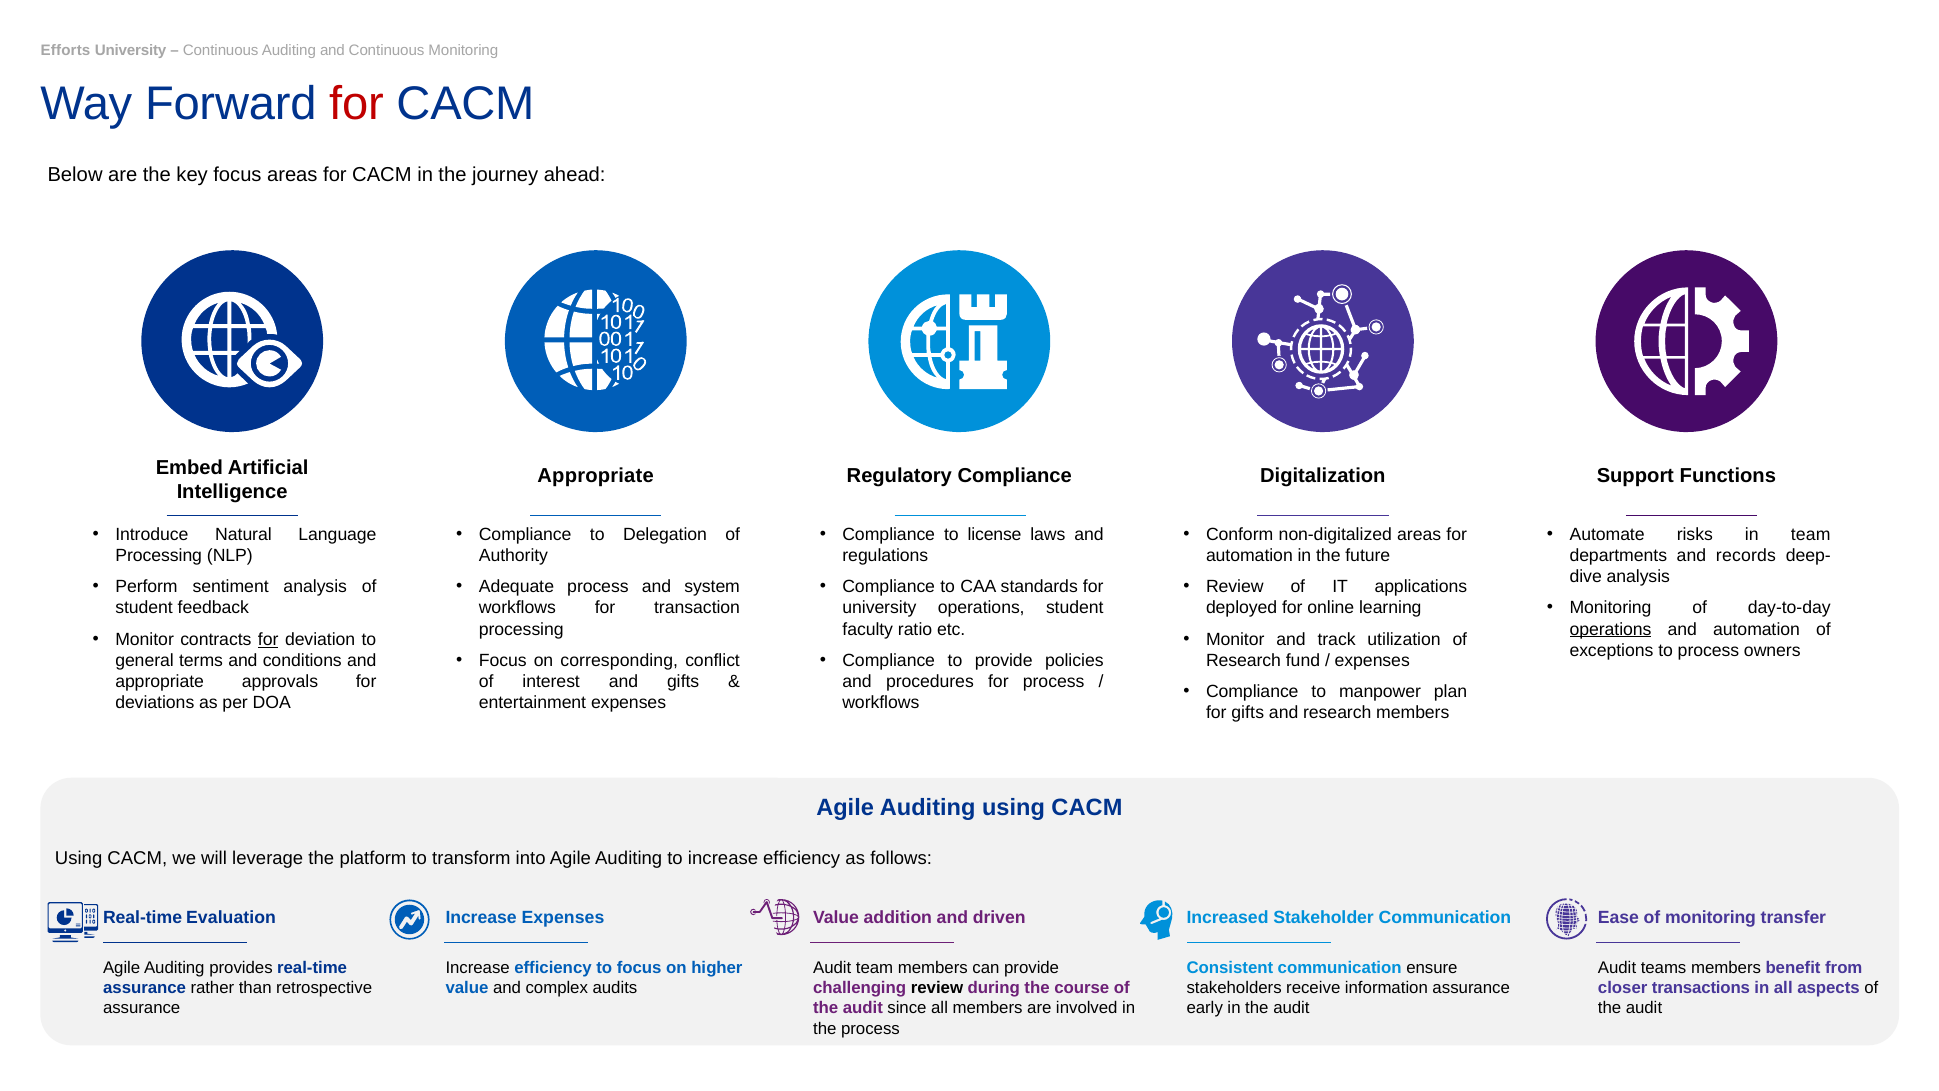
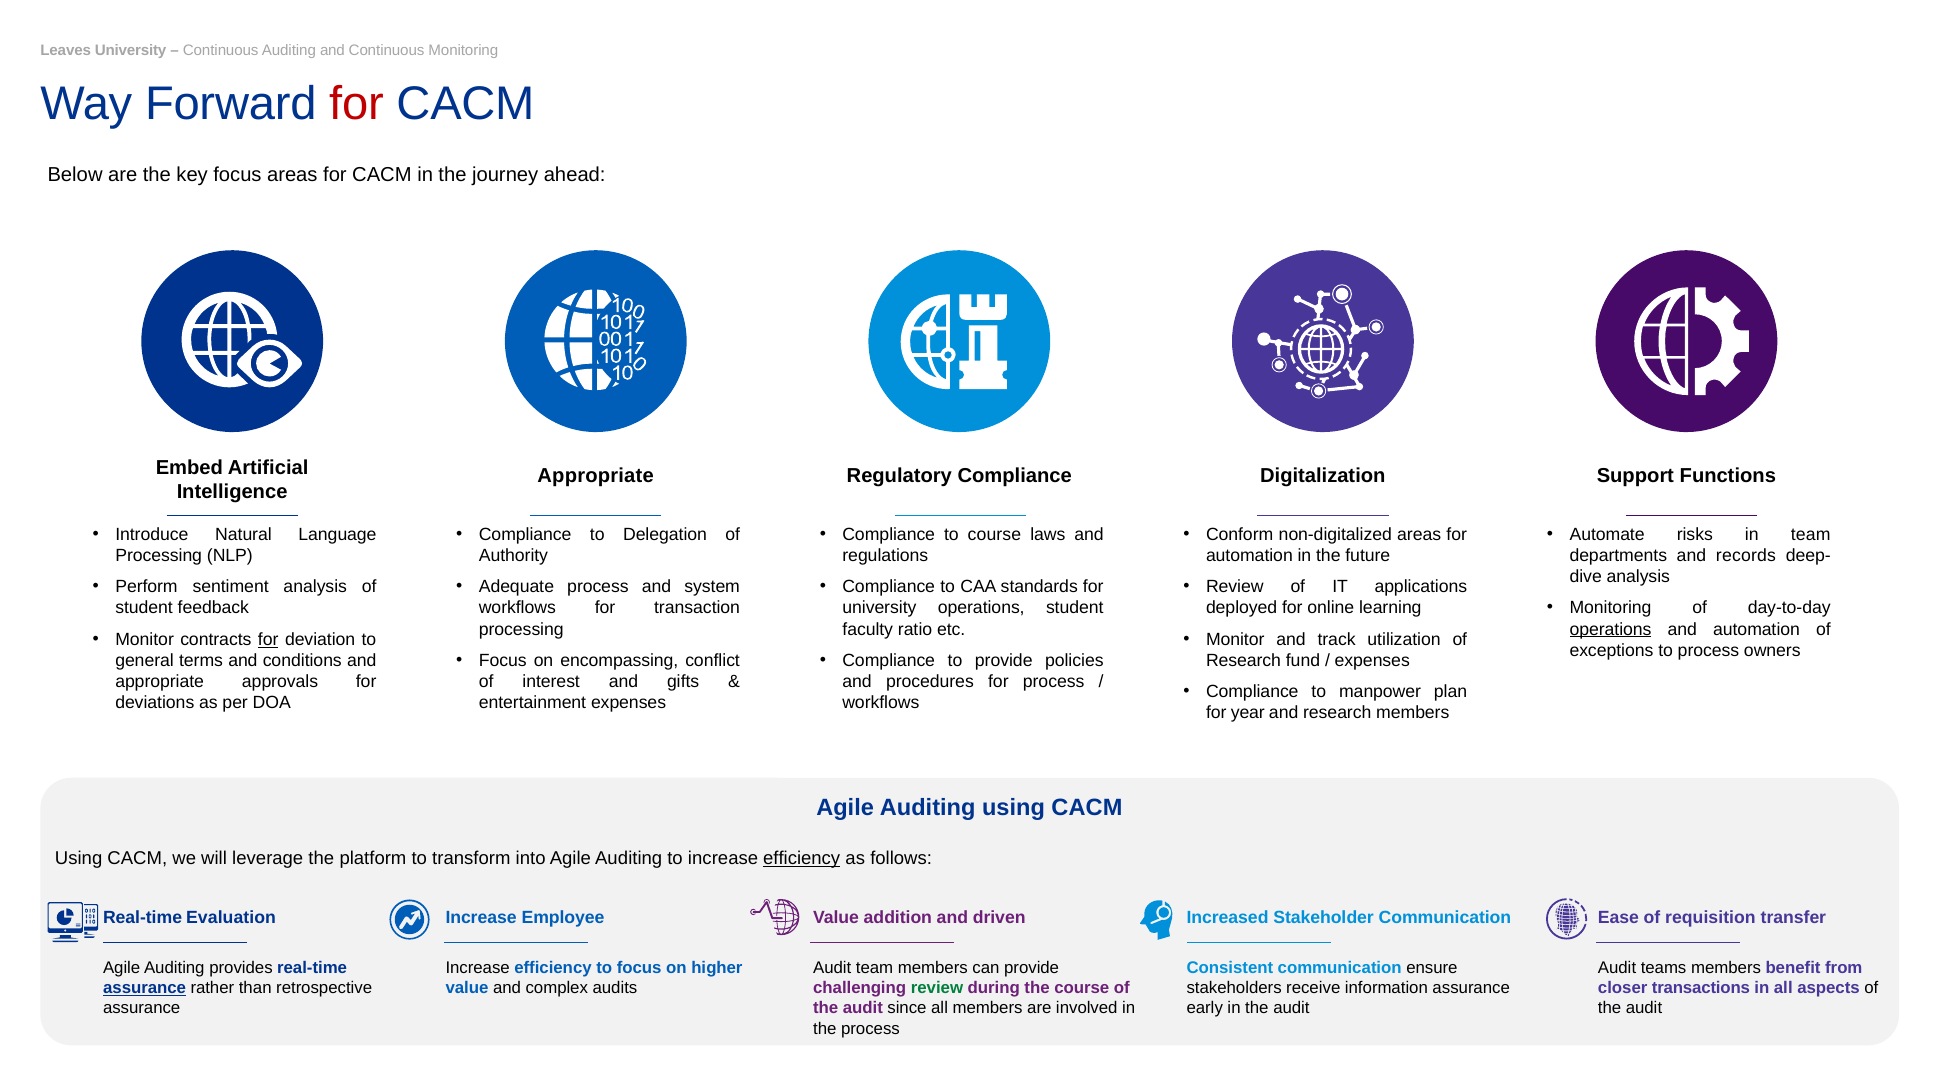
Efforts: Efforts -> Leaves (66, 51)
to license: license -> course (994, 534)
corresponding: corresponding -> encompassing (619, 660)
for gifts: gifts -> year (1248, 713)
efficiency underline: none -> present (802, 858)
Increase Expenses: Expenses -> Employee (563, 918)
of monitoring: monitoring -> requisition (1710, 918)
assurance underline: none -> present (145, 988)
review colour: black -> green (937, 988)
